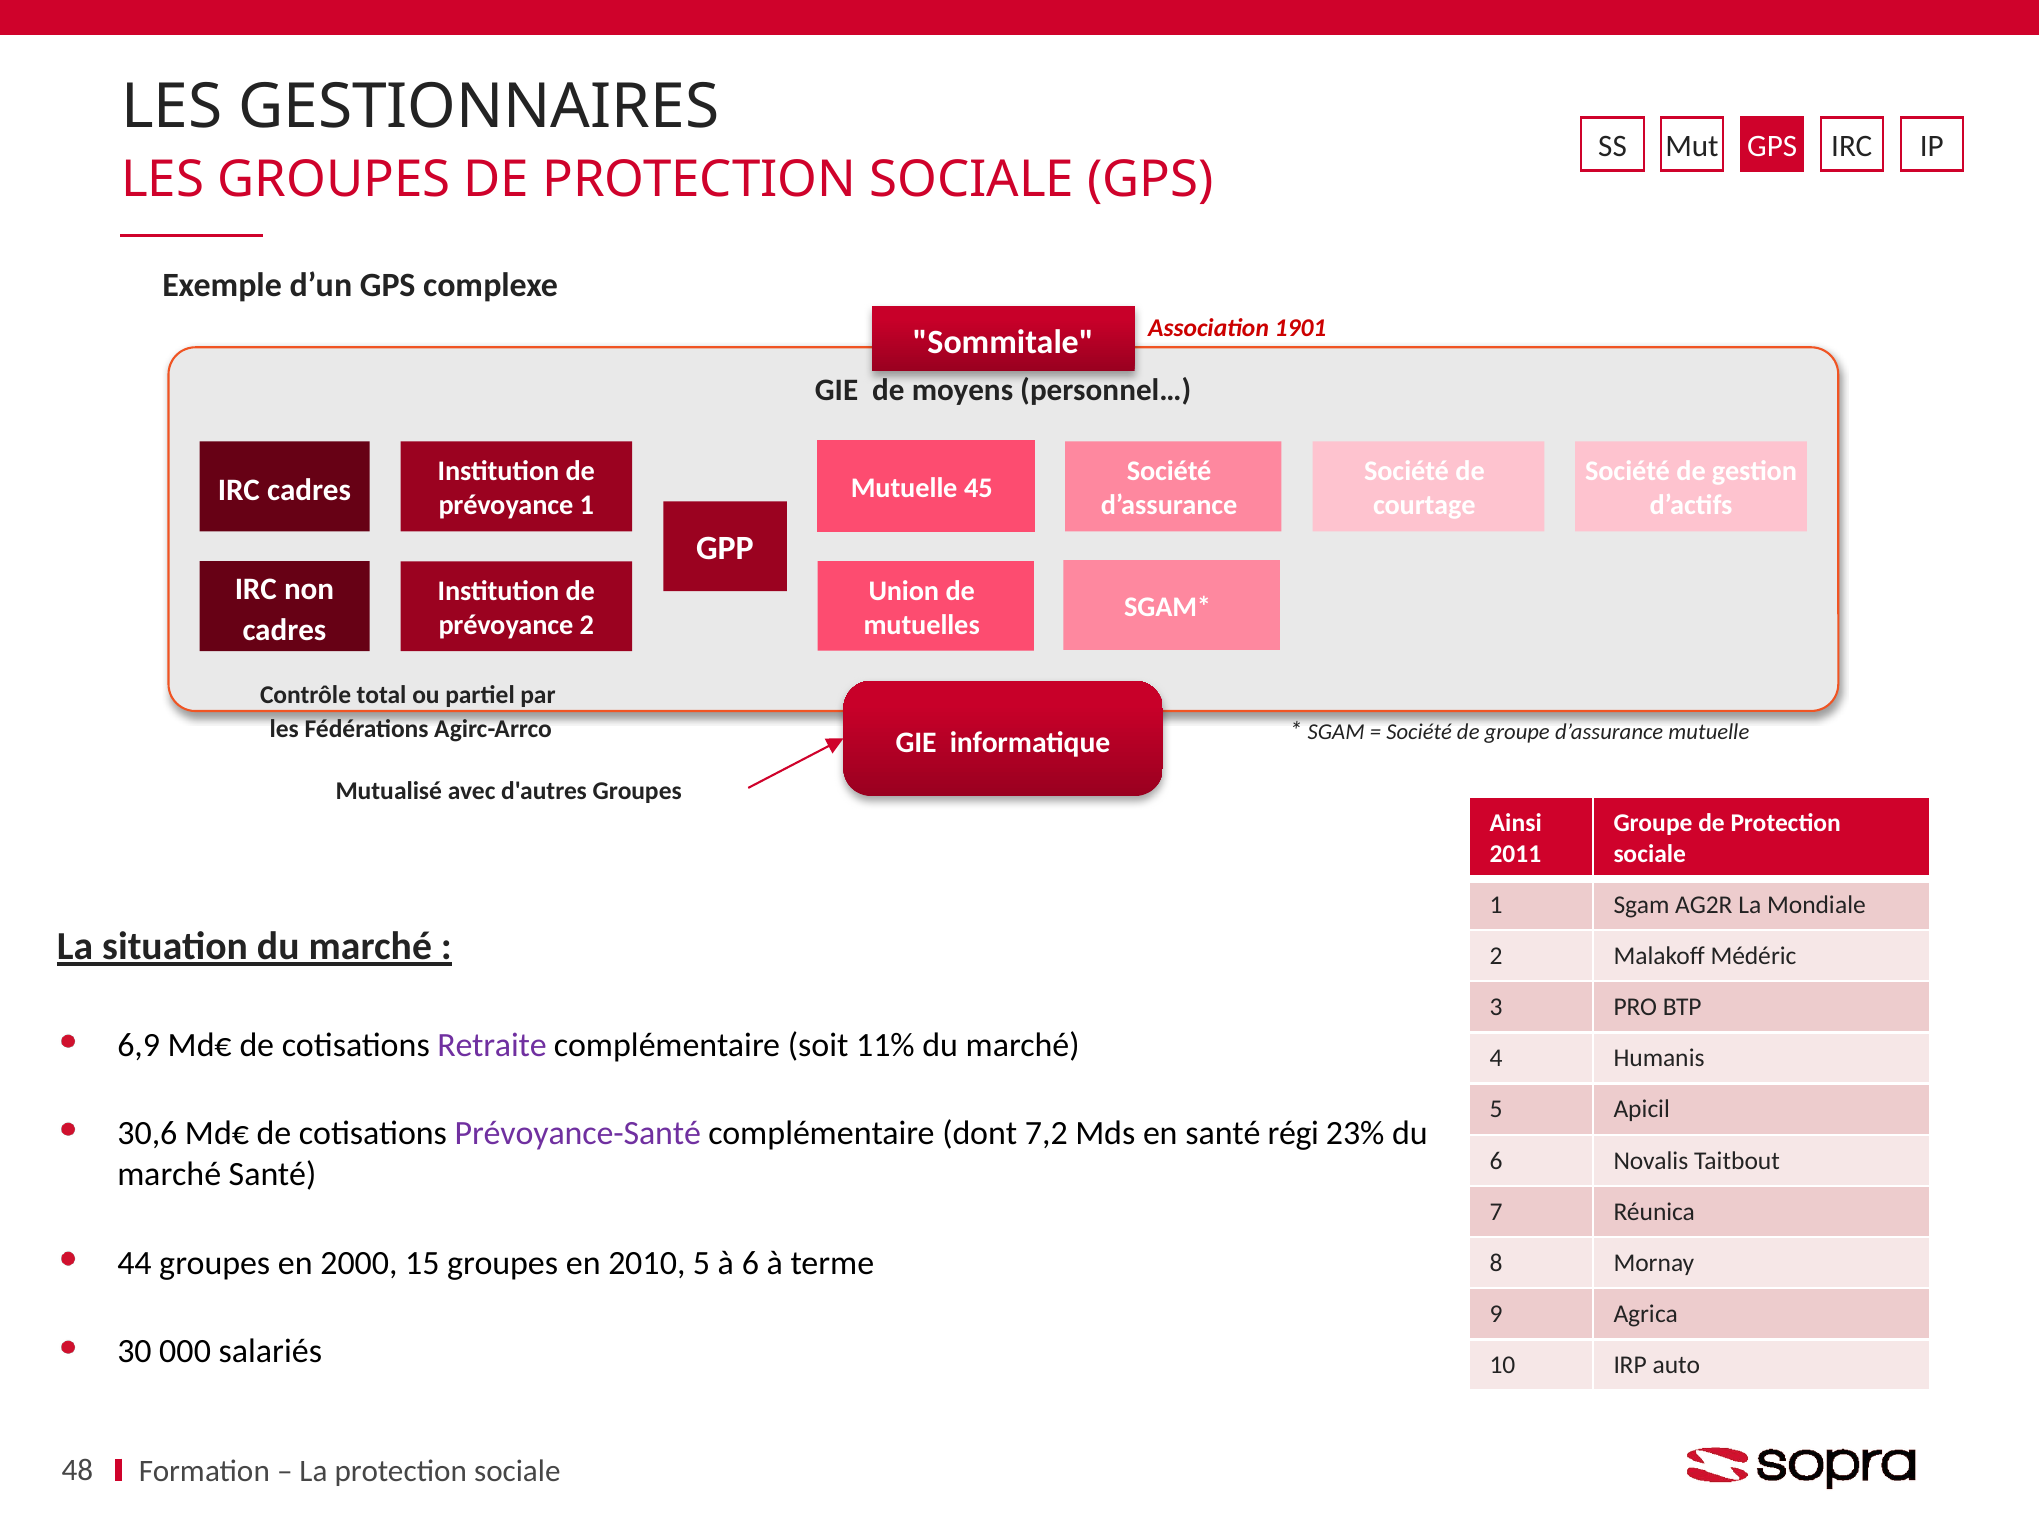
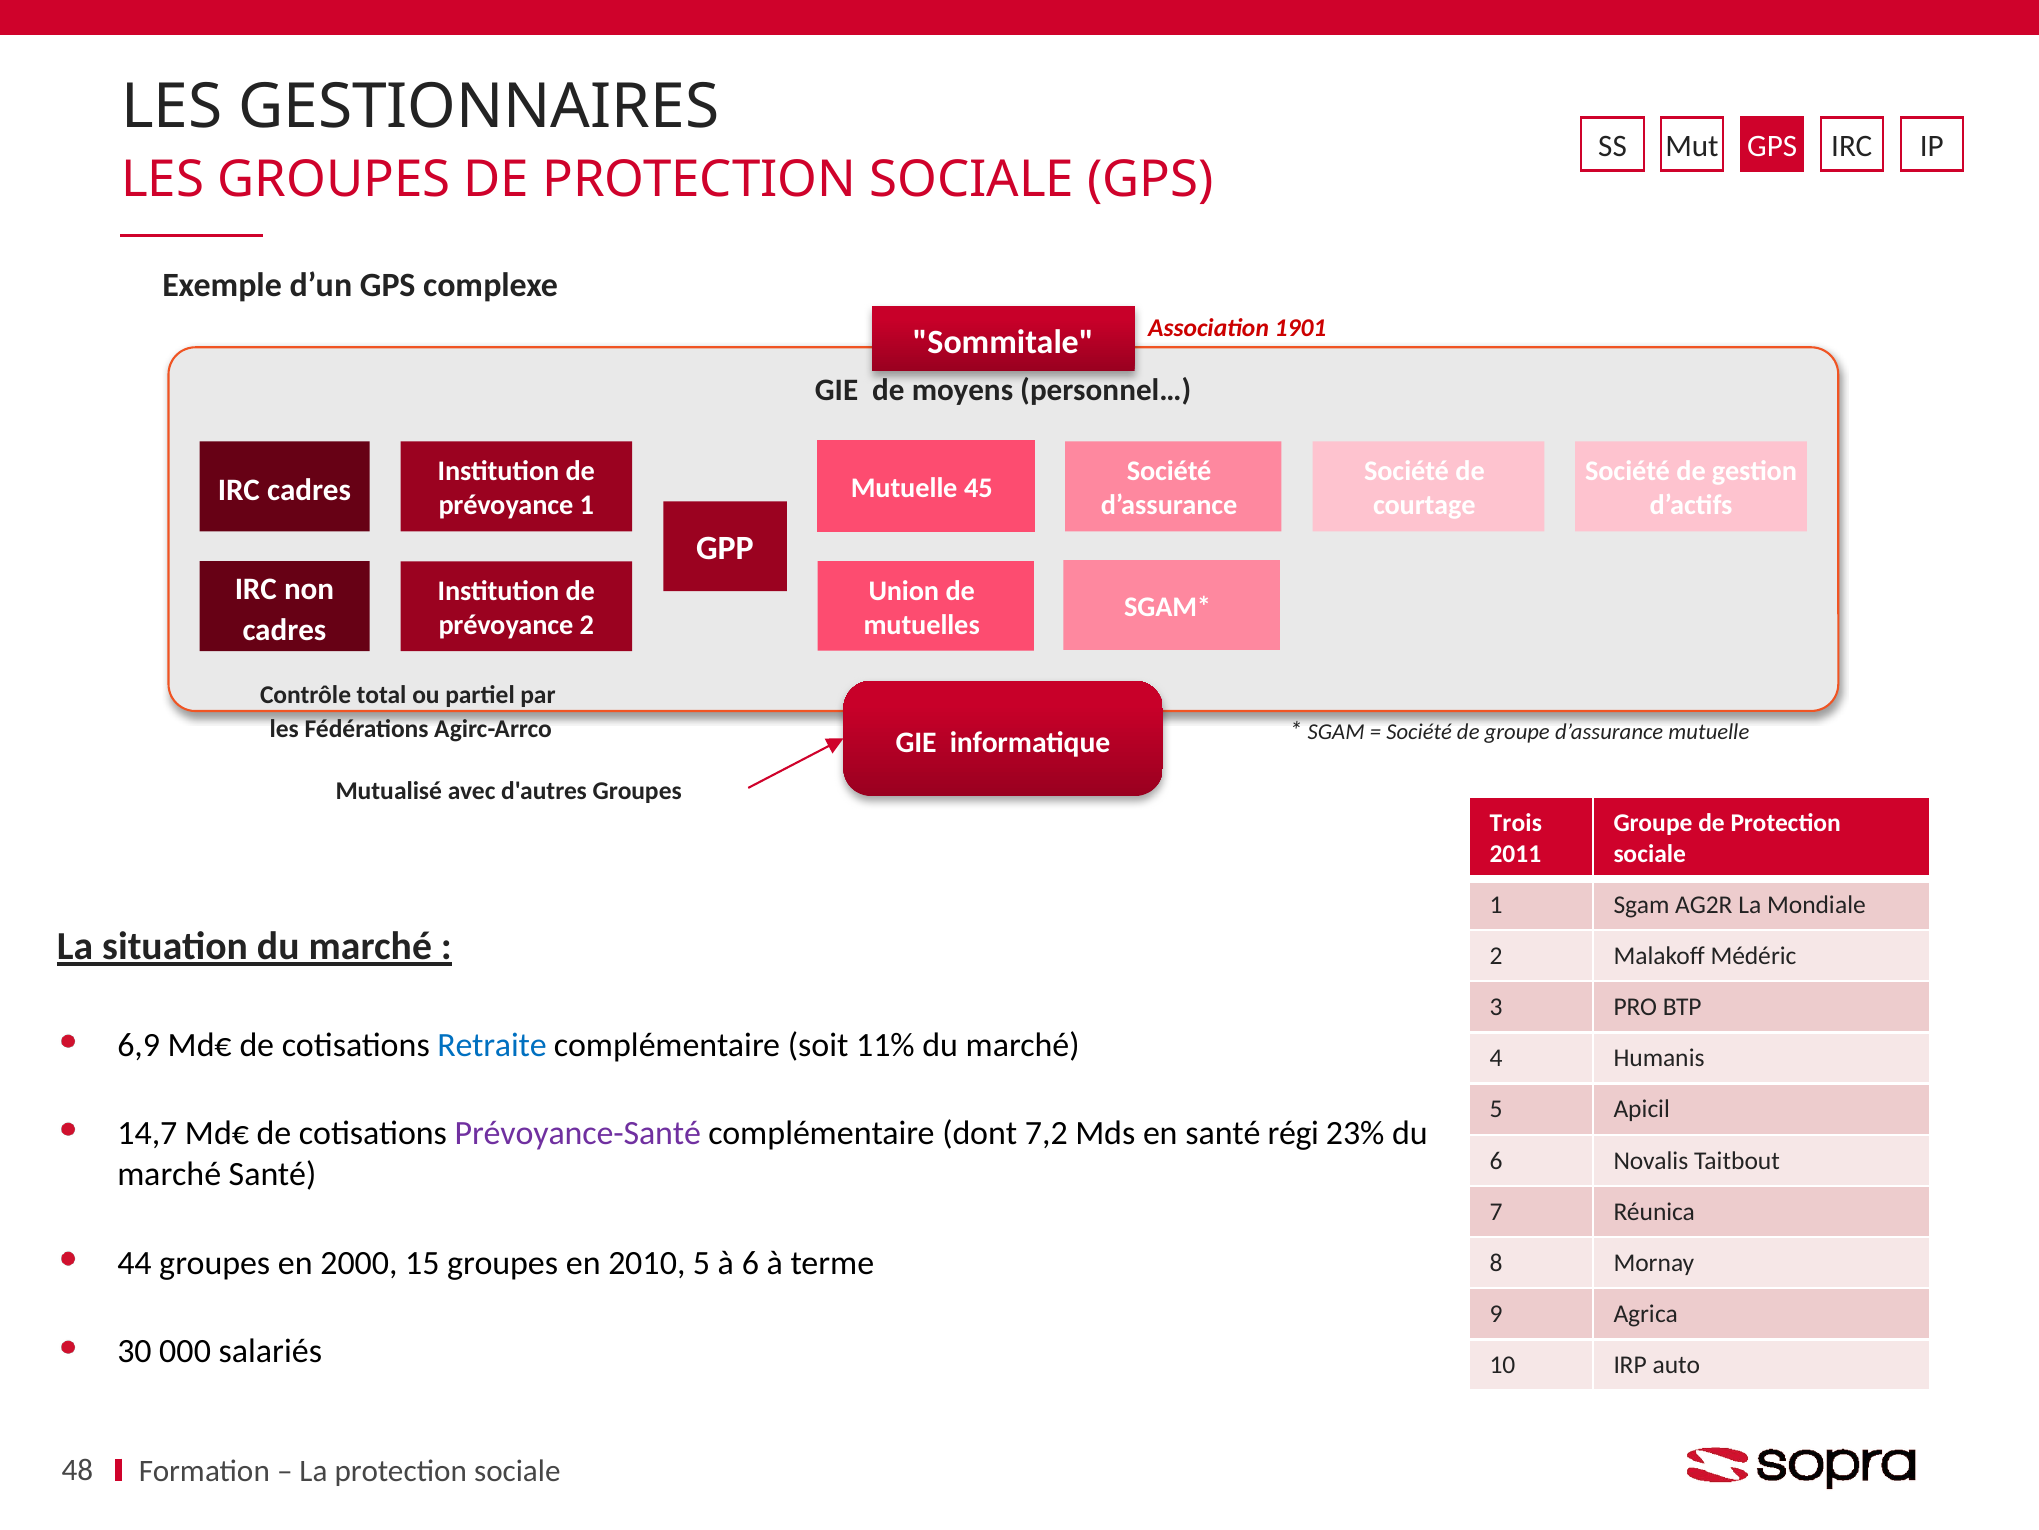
Ainsi: Ainsi -> Trois (1516, 823)
Retraite colour: purple -> blue (492, 1045)
30,6: 30,6 -> 14,7 (147, 1133)
